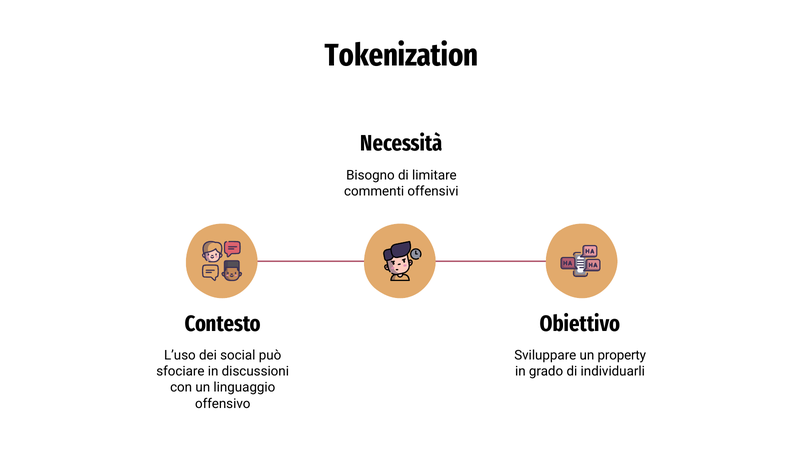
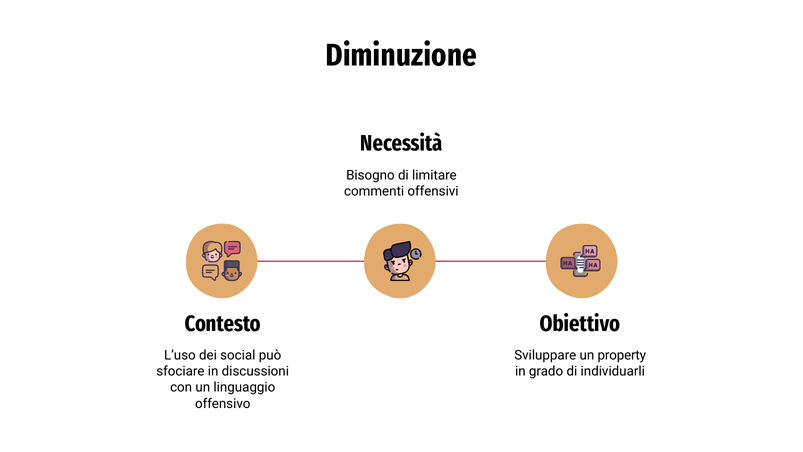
Tokenization: Tokenization -> Diminuzione (401, 55)
